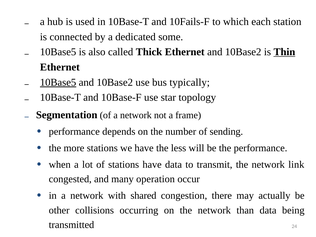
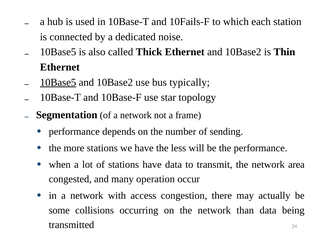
some: some -> noise (171, 37)
Thin underline: present -> none (284, 52)
link: link -> area (296, 165)
shared: shared -> access (143, 196)
other: other -> some (59, 210)
